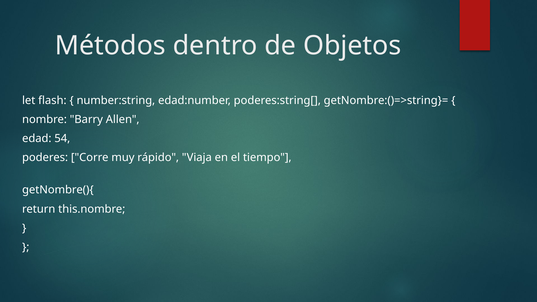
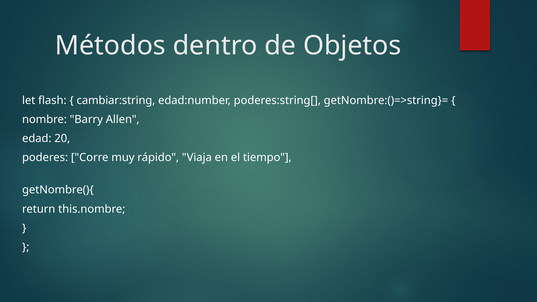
number:string: number:string -> cambiar:string (116, 100)
54: 54 -> 20 (62, 139)
